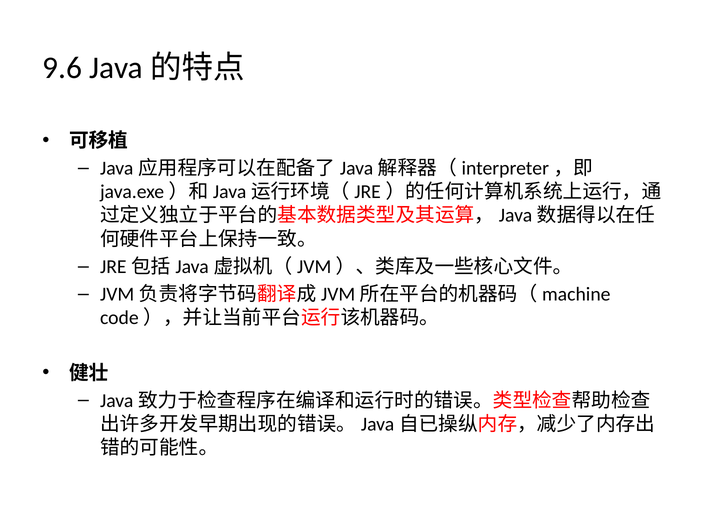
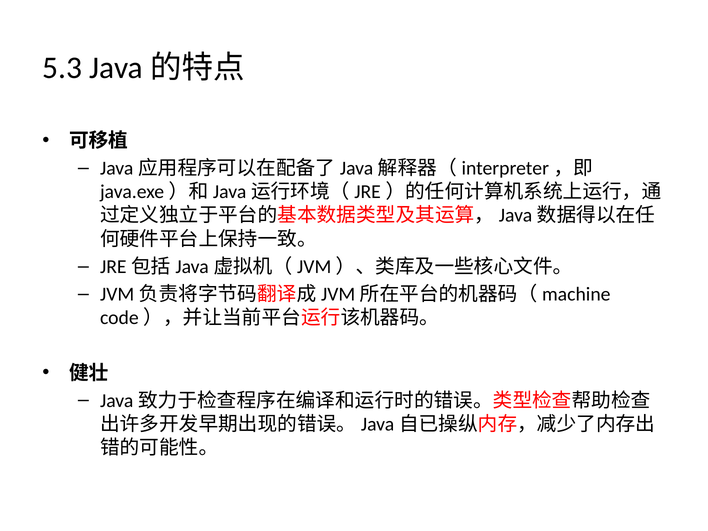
9.6: 9.6 -> 5.3 (62, 68)
